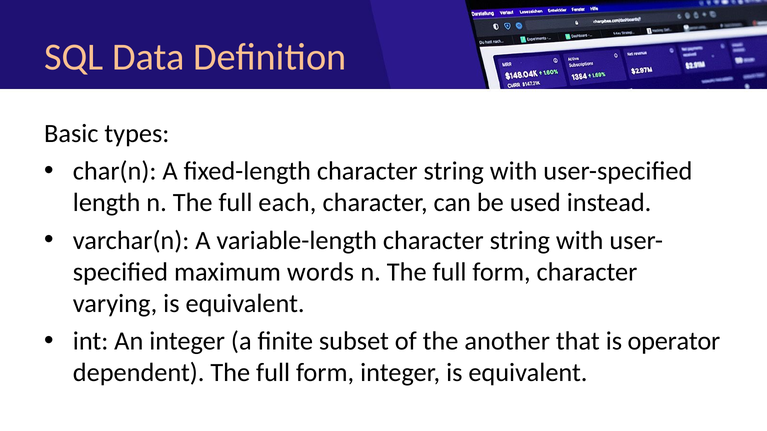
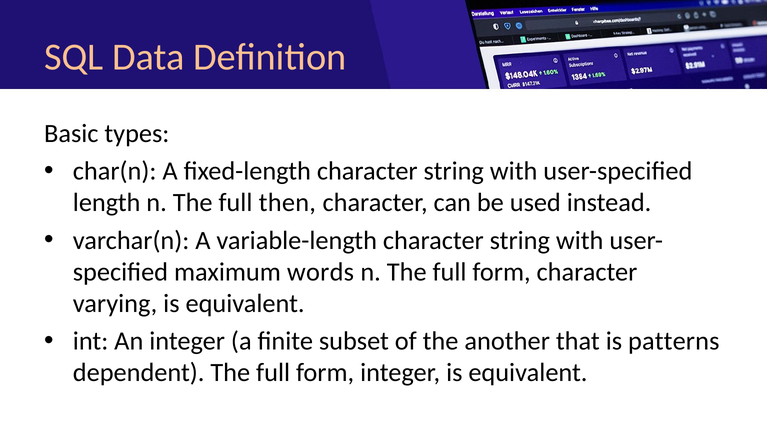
each: each -> then (287, 203)
operator: operator -> patterns (674, 341)
